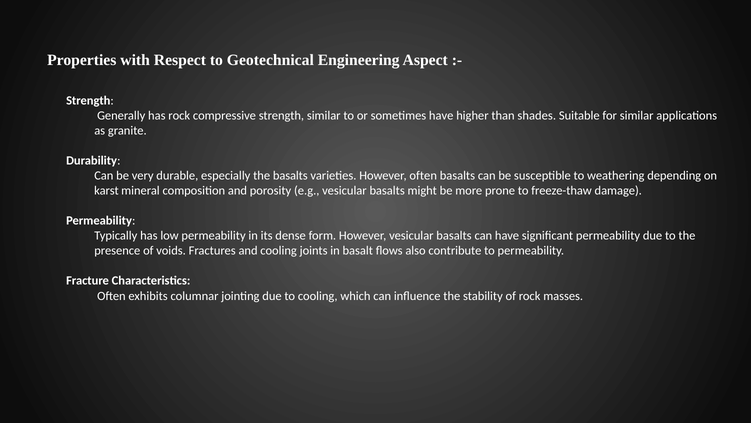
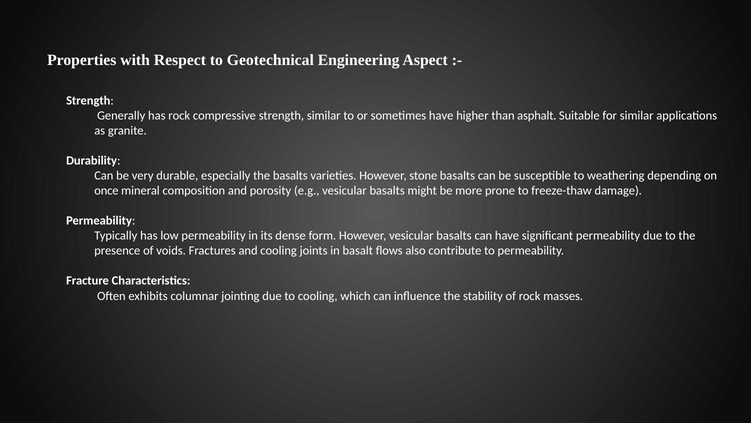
shades: shades -> asphalt (537, 115)
However often: often -> stone (423, 175)
karst: karst -> once (106, 190)
